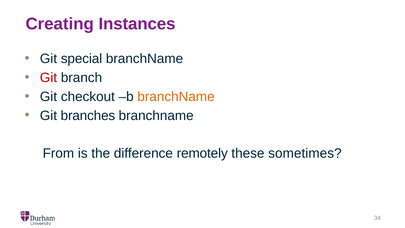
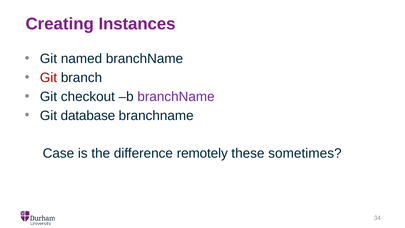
special: special -> named (81, 59)
branchName colour: orange -> purple (176, 97)
branches: branches -> database (88, 115)
From: From -> Case (58, 153)
